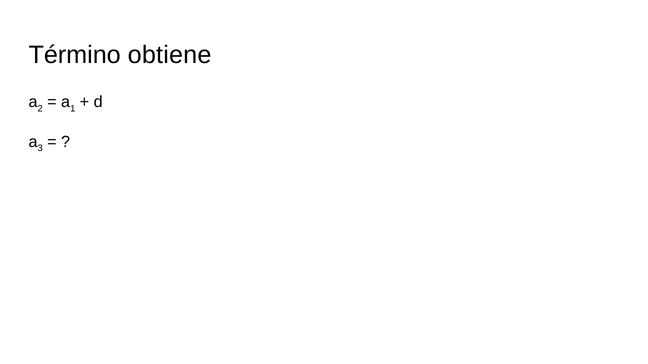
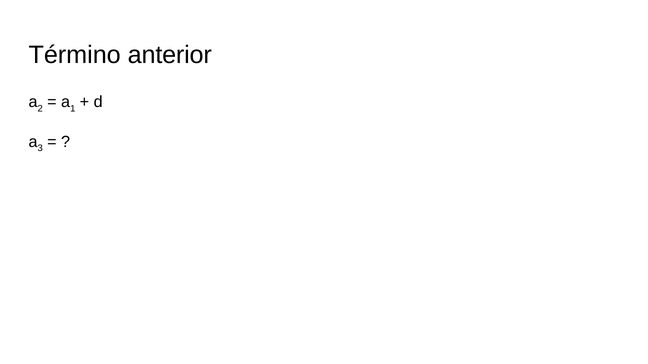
obtiene: obtiene -> anterior (170, 55)
